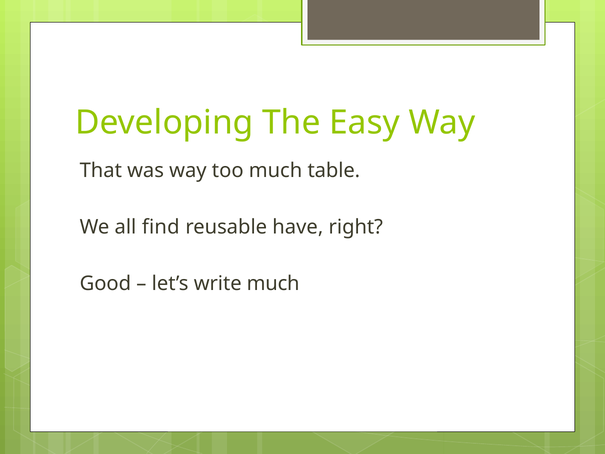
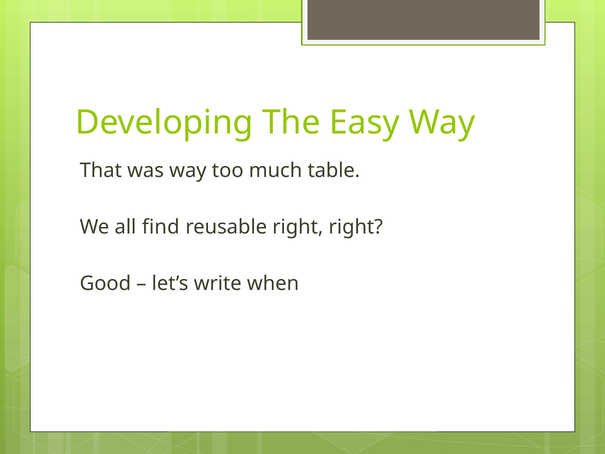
reusable have: have -> right (298, 227)
write much: much -> when (273, 283)
